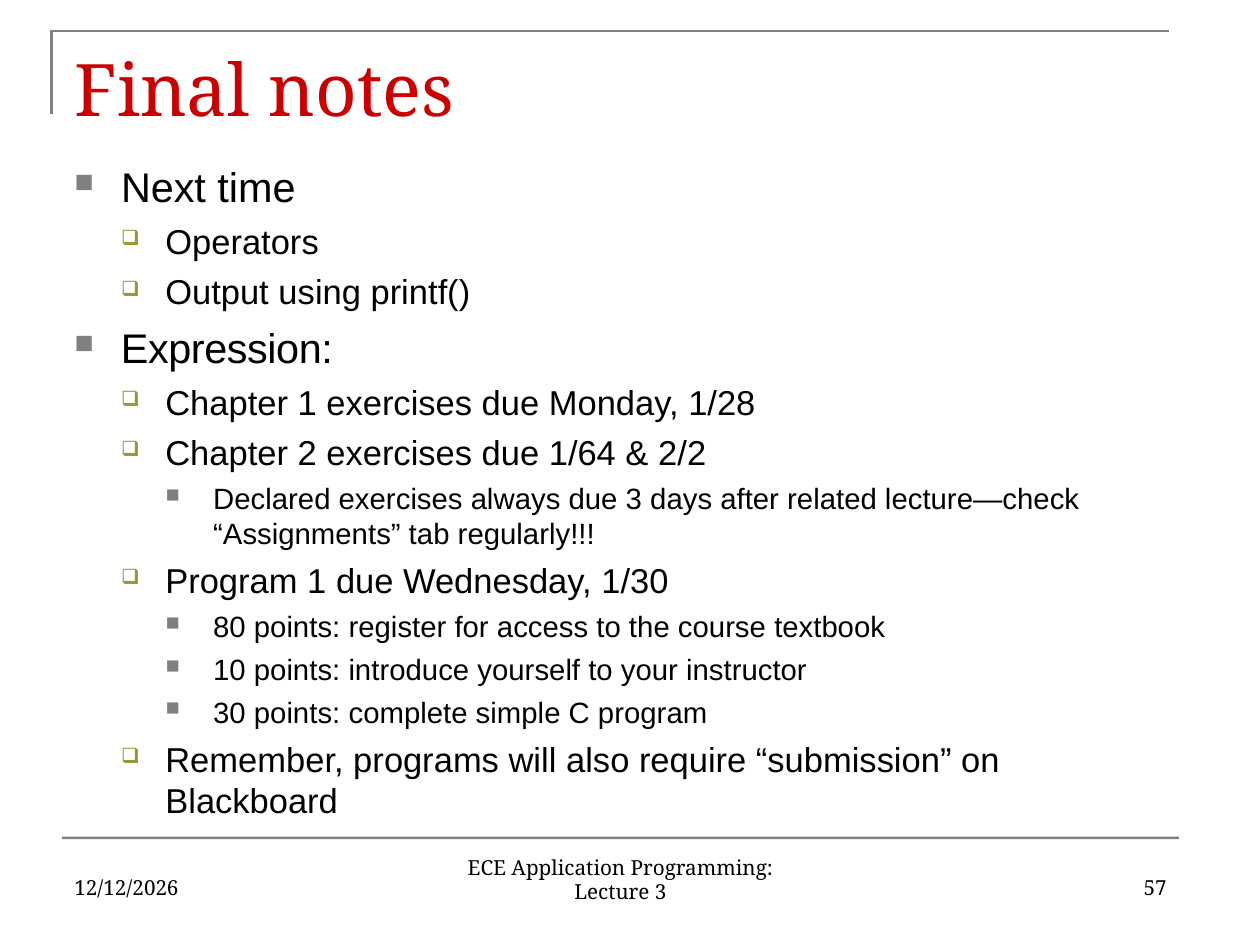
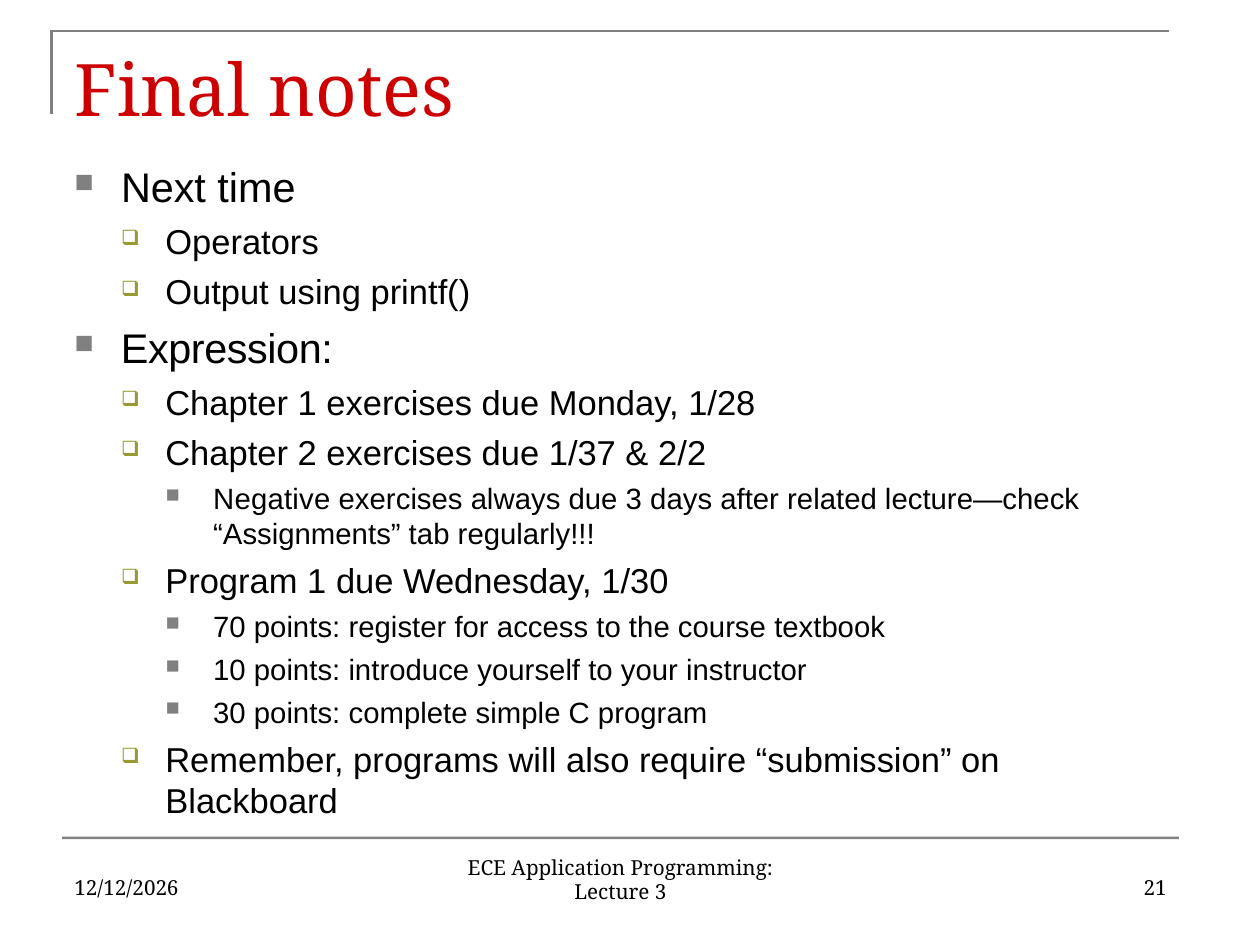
1/64: 1/64 -> 1/37 (582, 454)
Declared: Declared -> Negative (272, 499)
80: 80 -> 70 (229, 628)
57: 57 -> 21 (1155, 889)
